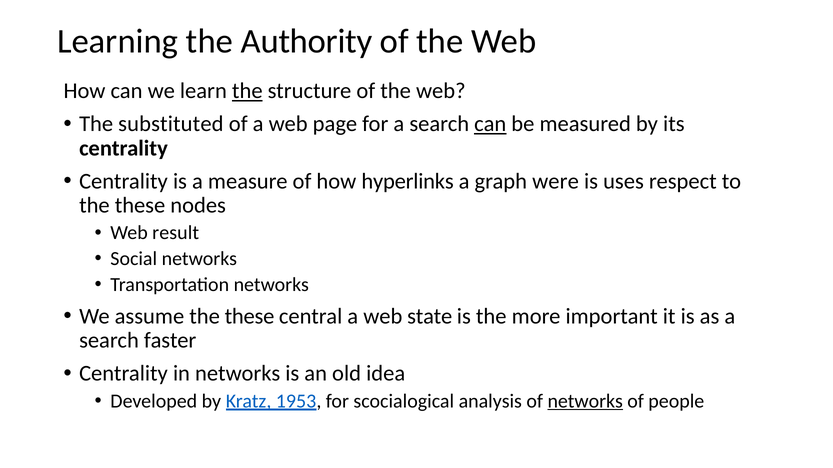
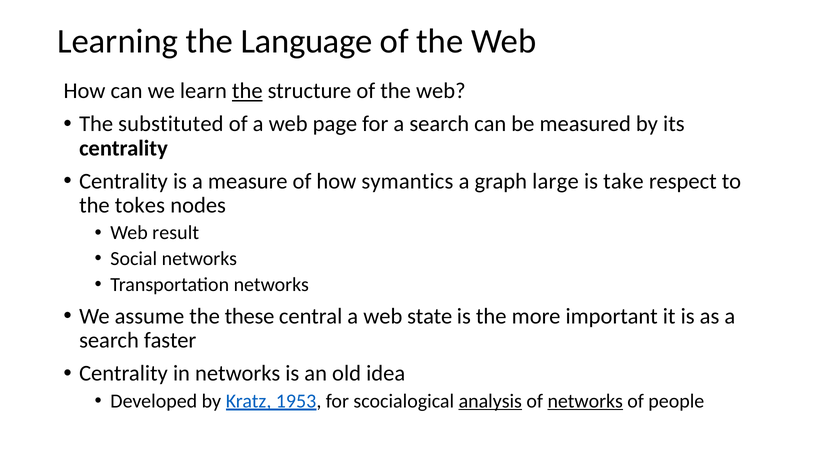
Authority: Authority -> Language (307, 41)
can underline: present -> none (490, 124)
hyperlinks: hyperlinks -> symantics (407, 181)
were: were -> large (555, 181)
uses: uses -> take (623, 181)
these: these -> tokes (140, 206)
analysis underline: none -> present (490, 402)
